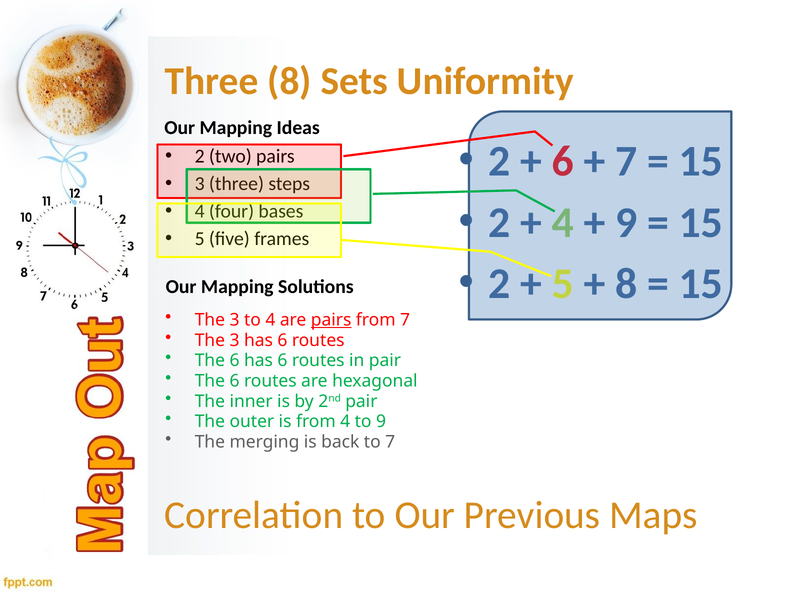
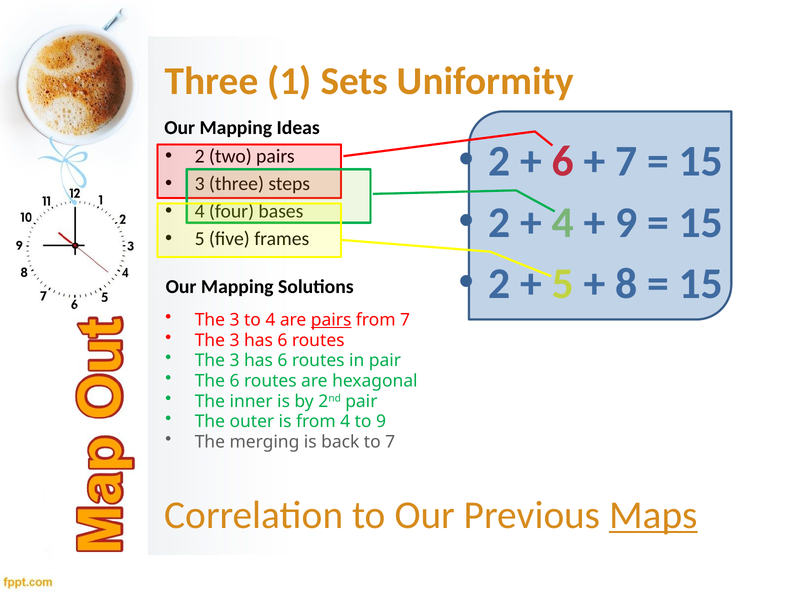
Three 8: 8 -> 1 (290, 81)
6: 6 -> 3 (235, 360)
Maps underline: none -> present (653, 514)
